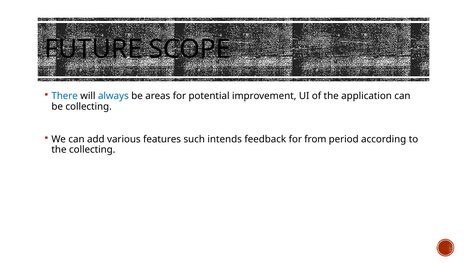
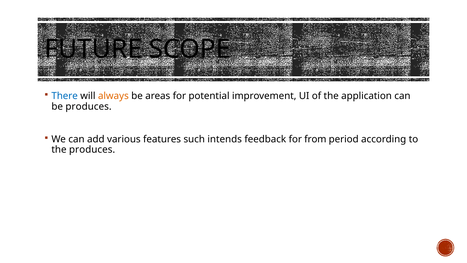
always colour: blue -> orange (113, 96)
be collecting: collecting -> produces (89, 106)
the collecting: collecting -> produces (92, 150)
